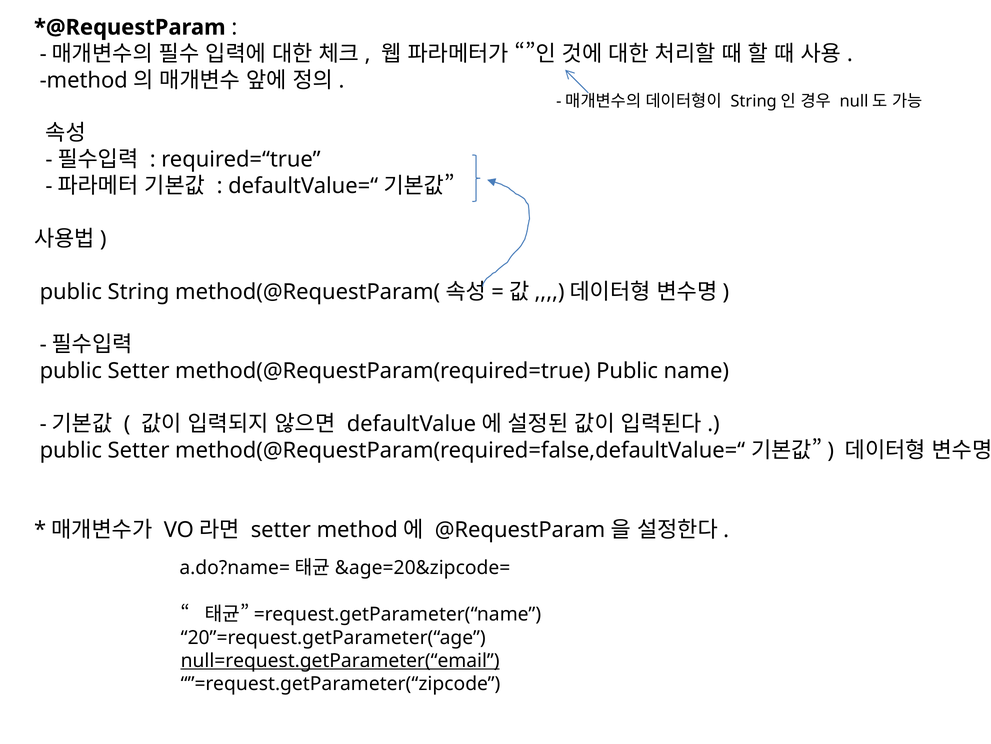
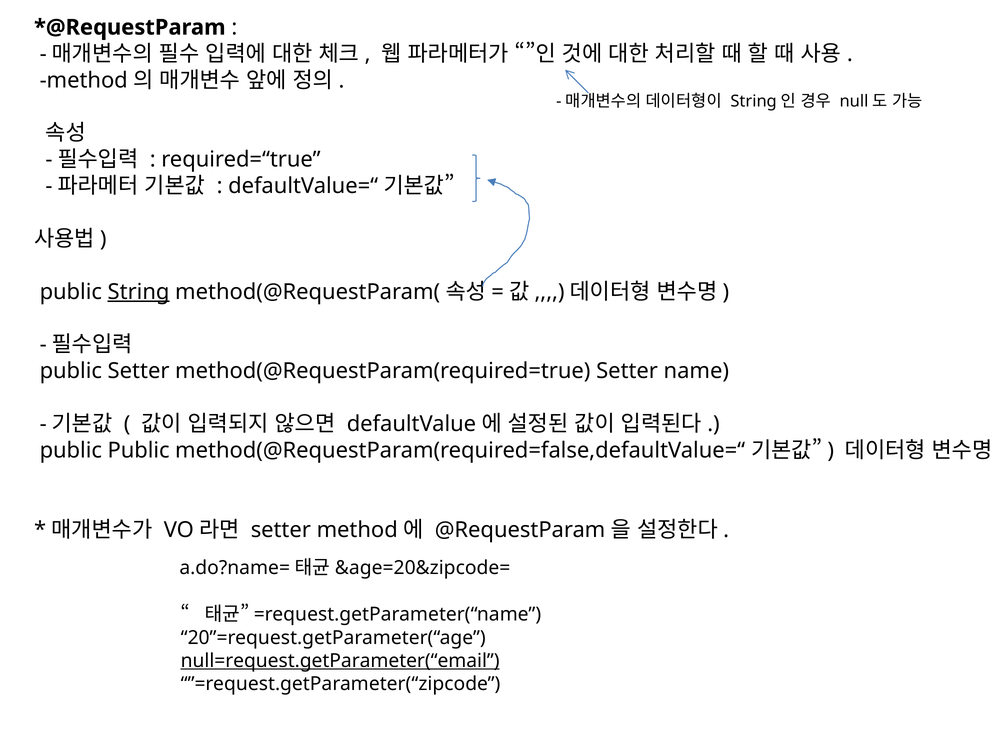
String underline: none -> present (139, 291)
method(@RequestParam(required=true Public: Public -> Setter (627, 371)
Setter: Setter -> Public (139, 450)
